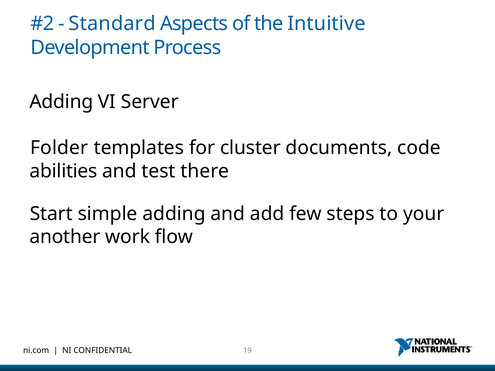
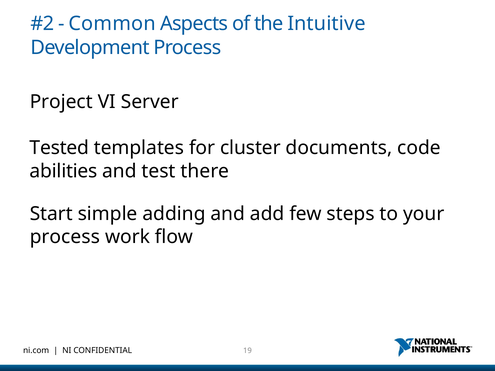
Standard: Standard -> Common (112, 24)
Adding: Adding -> Project (61, 102)
Folder: Folder -> Tested (59, 148)
another: another -> process (65, 237)
